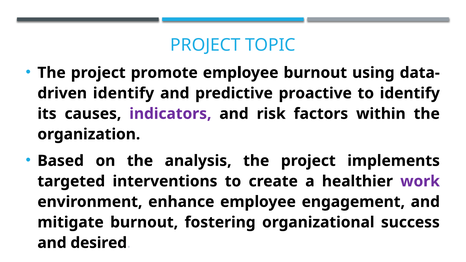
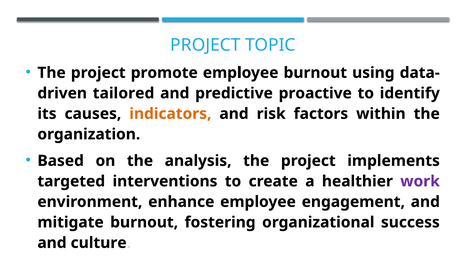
identify: identify -> tailored (124, 93)
indicators colour: purple -> orange (170, 114)
desired: desired -> culture (99, 243)
